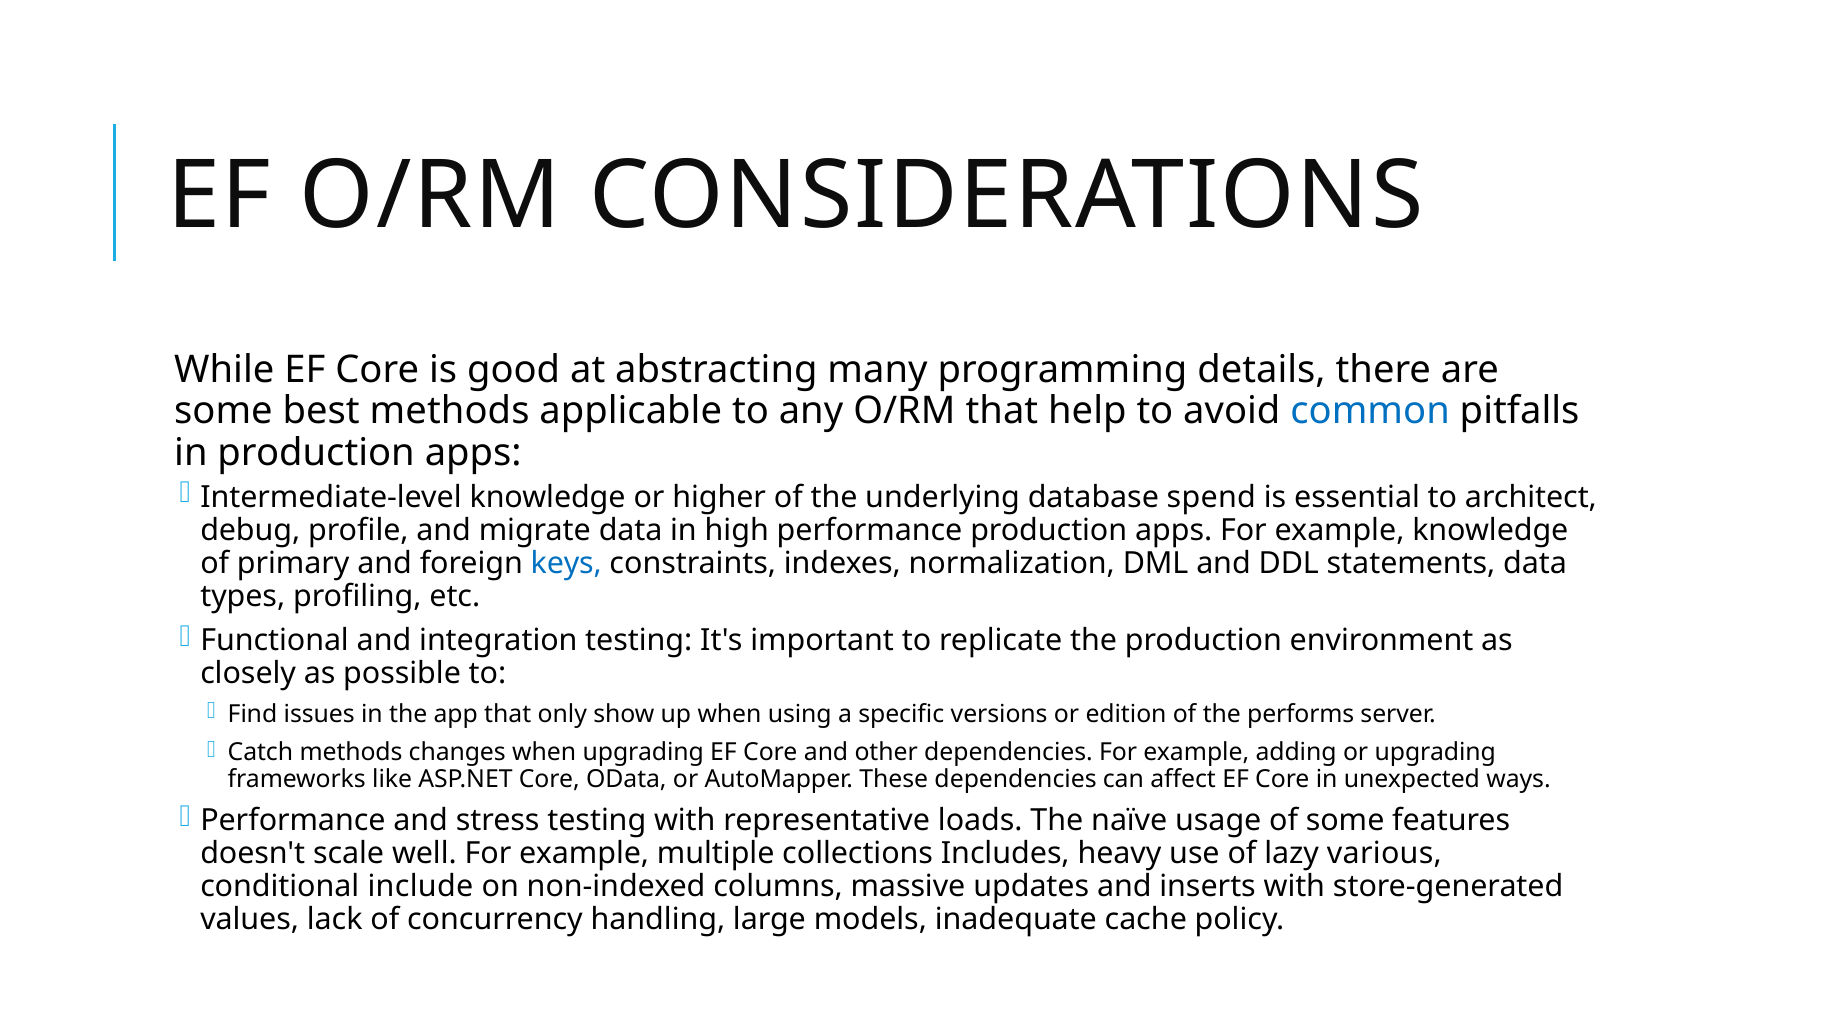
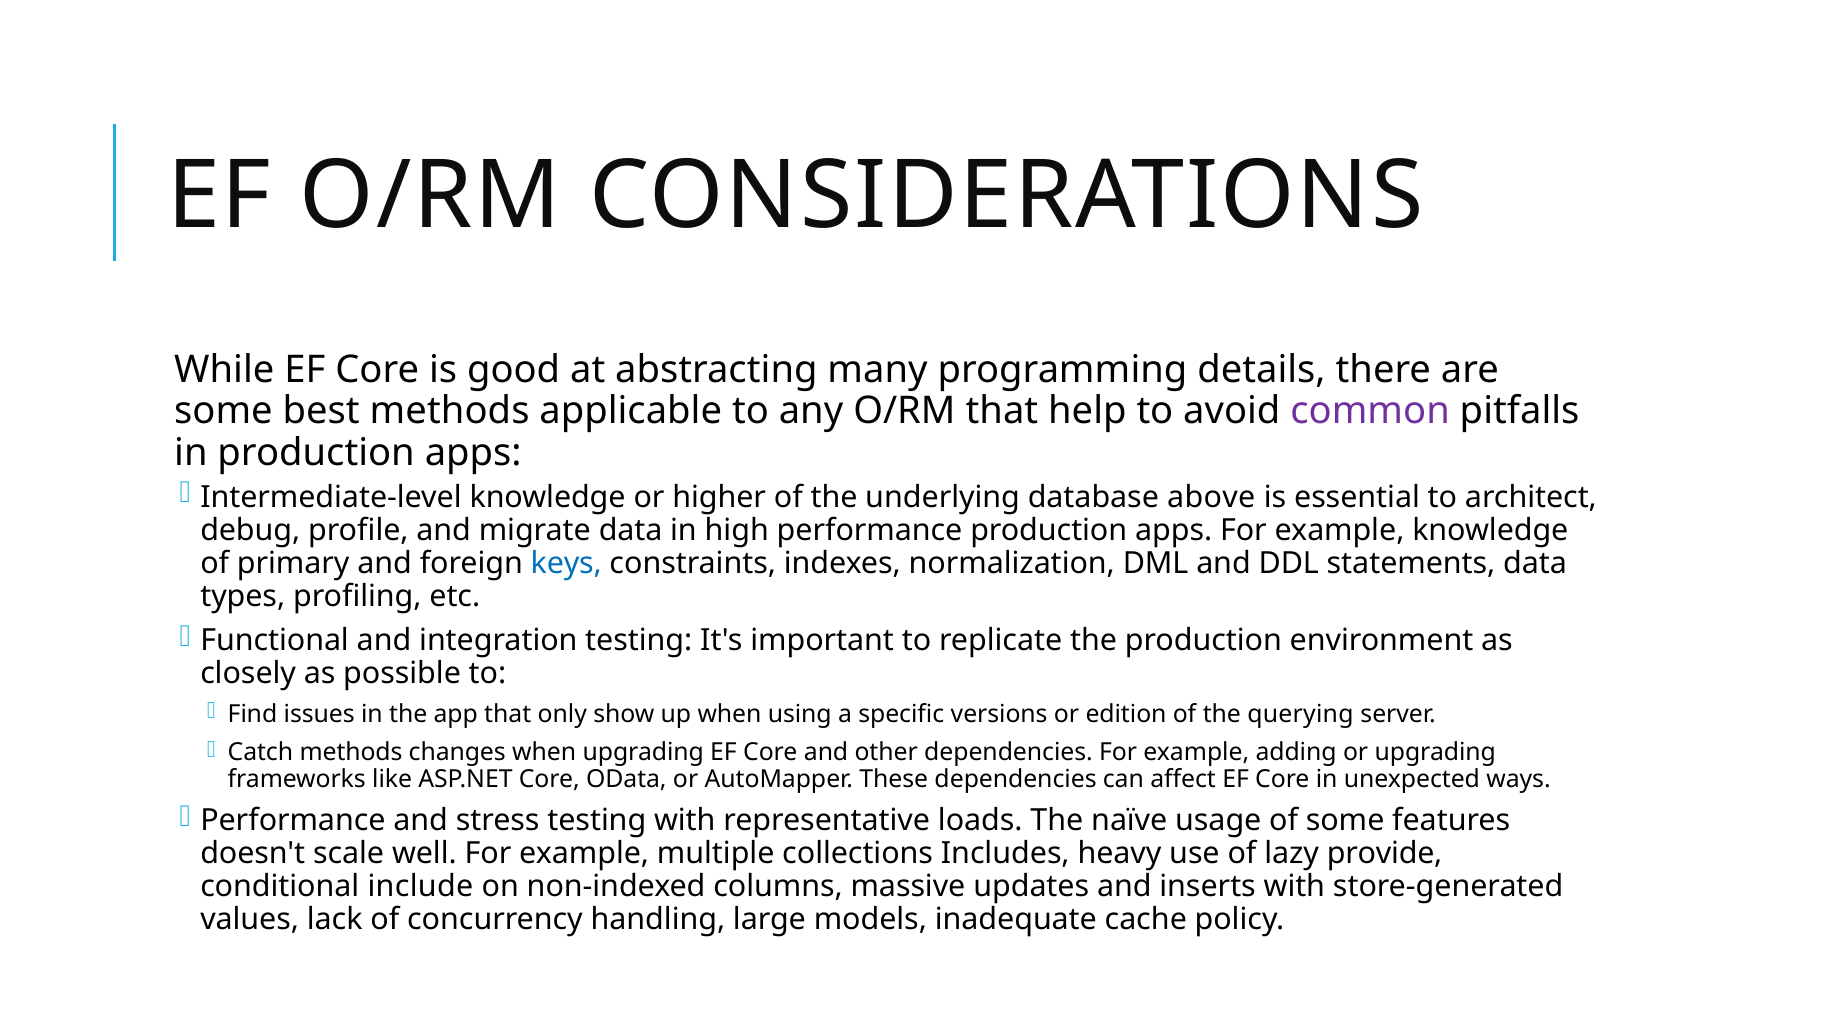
common colour: blue -> purple (1370, 411)
spend: spend -> above (1211, 497)
performs: performs -> querying (1300, 714)
various: various -> provide (1385, 854)
